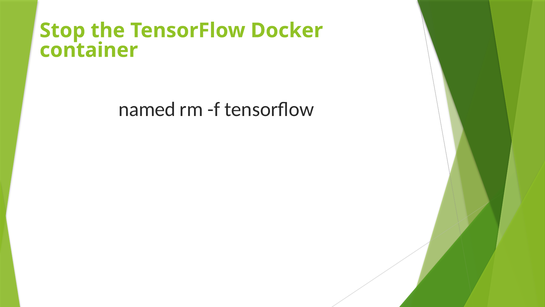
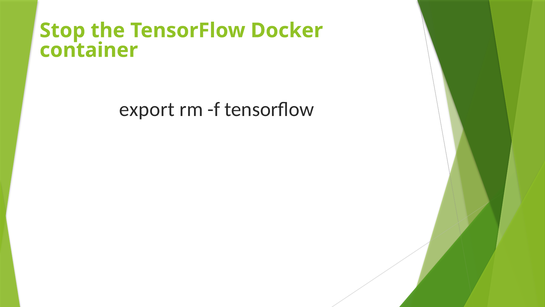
named: named -> export (147, 109)
